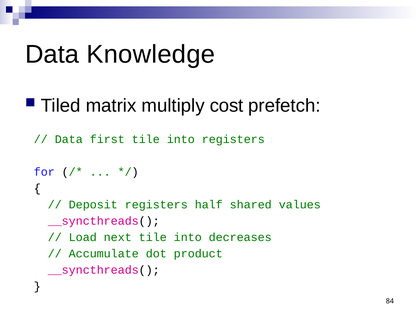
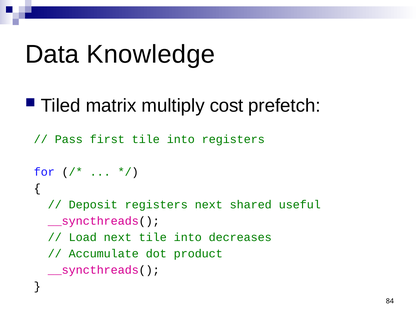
Data: Data -> Pass (69, 139)
registers half: half -> next (209, 204)
values: values -> useful (300, 204)
